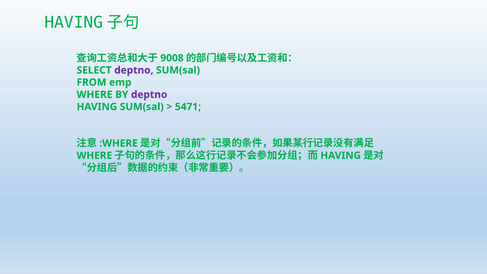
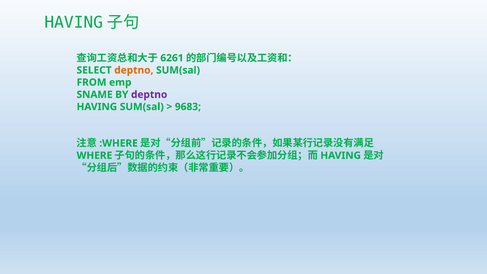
9008: 9008 -> 6261 (172, 58)
deptno colour: purple -> orange (134, 70)
WHERE: WHERE -> SNAME (95, 95)
5471: 5471 -> 9683 (188, 107)
